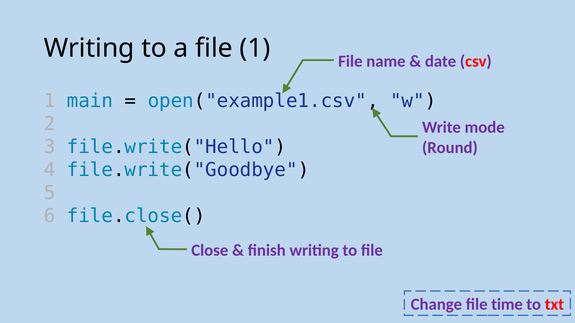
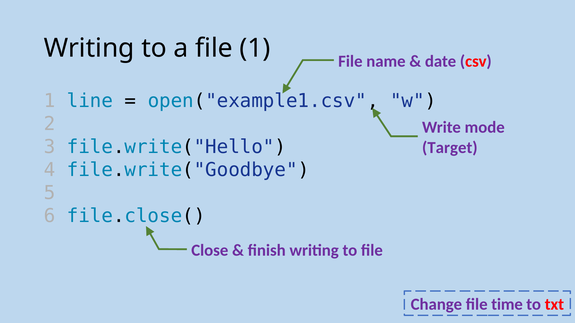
main: main -> line (90, 101)
Round: Round -> Target (450, 148)
